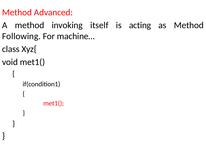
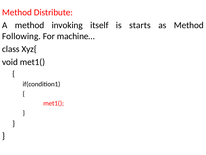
Advanced: Advanced -> Distribute (53, 12)
acting: acting -> starts (140, 25)
